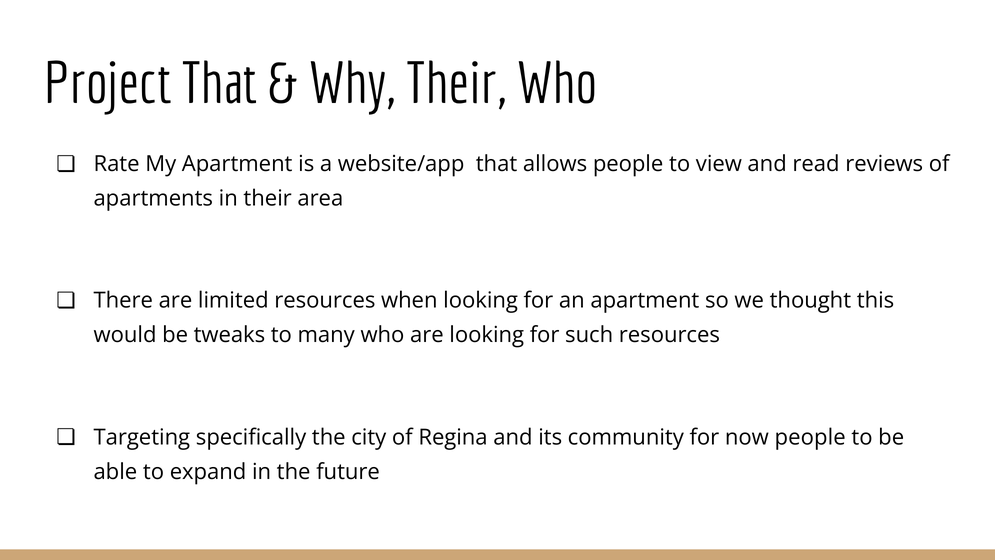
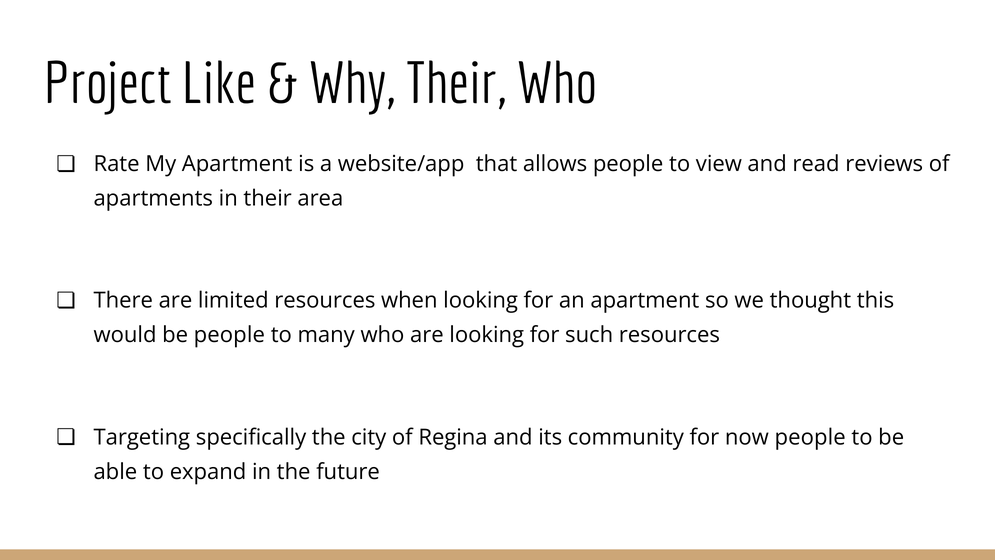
Project That: That -> Like (219, 84)
be tweaks: tweaks -> people (229, 335)
